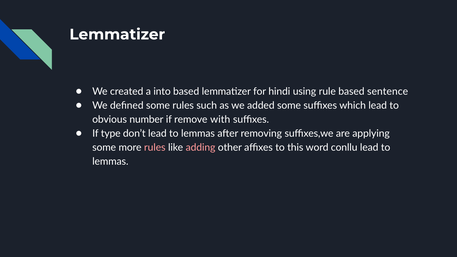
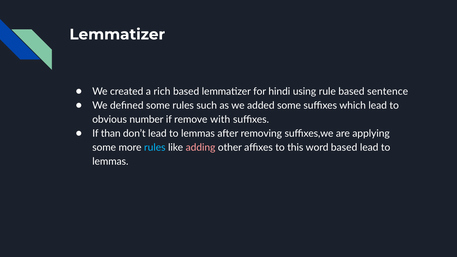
into: into -> rich (162, 92)
type: type -> than (111, 133)
rules colour: pink -> light blue (155, 147)
word conllu: conllu -> based (344, 147)
